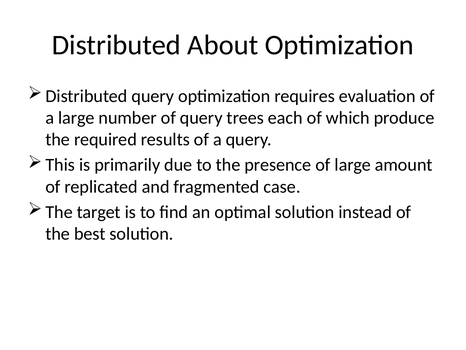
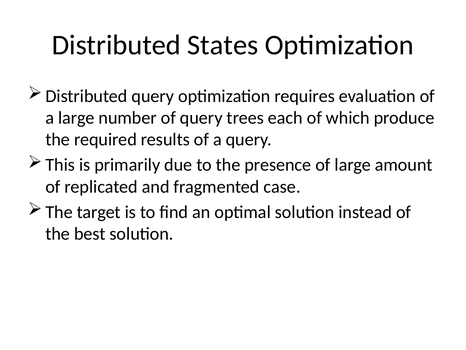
About: About -> States (223, 45)
